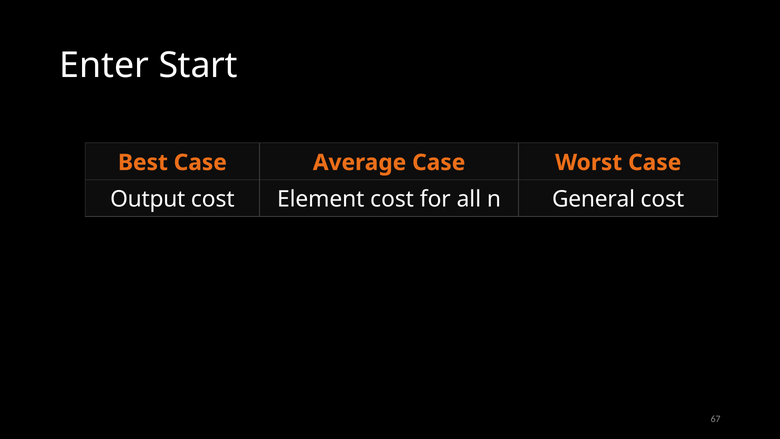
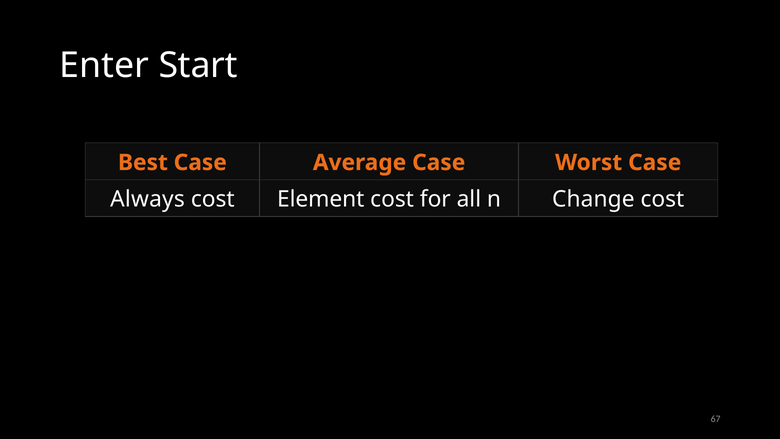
Output: Output -> Always (148, 199)
General: General -> Change (593, 199)
